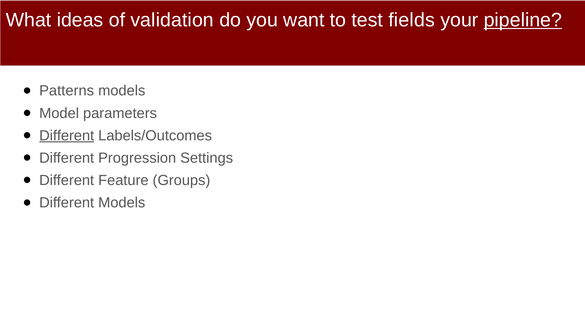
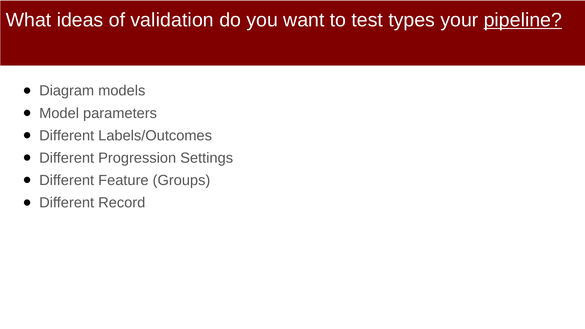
fields: fields -> types (412, 20)
Patterns: Patterns -> Diagram (67, 91)
Different underline: present -> none (67, 136)
Different Models: Models -> Record (122, 203)
